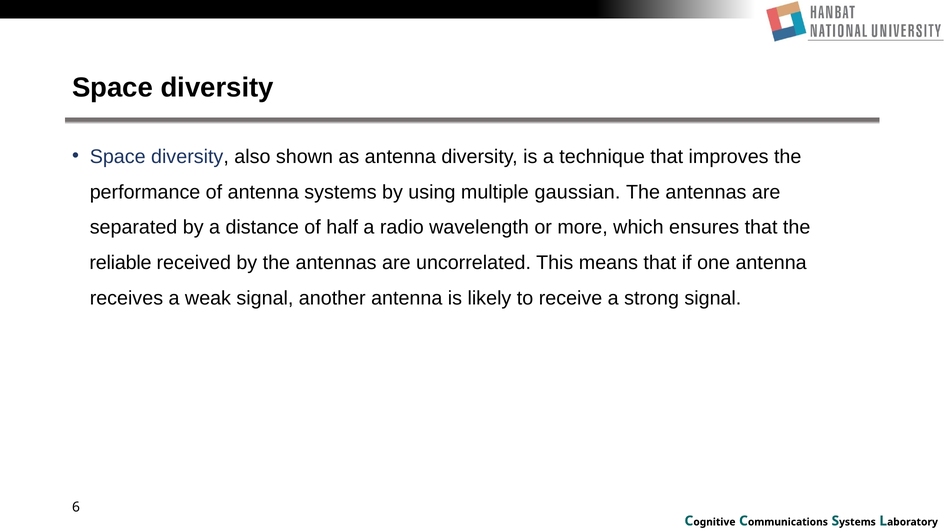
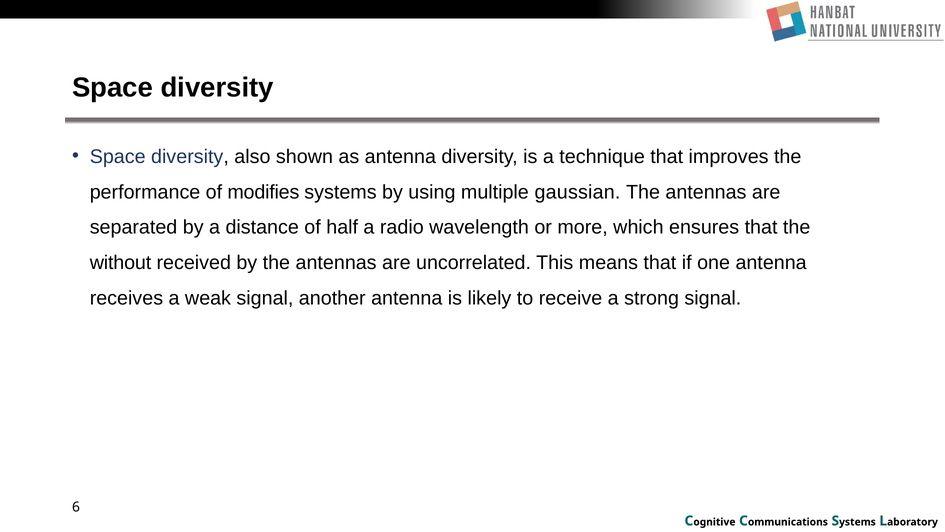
of antenna: antenna -> modifies (263, 192)
reliable: reliable -> without (120, 263)
